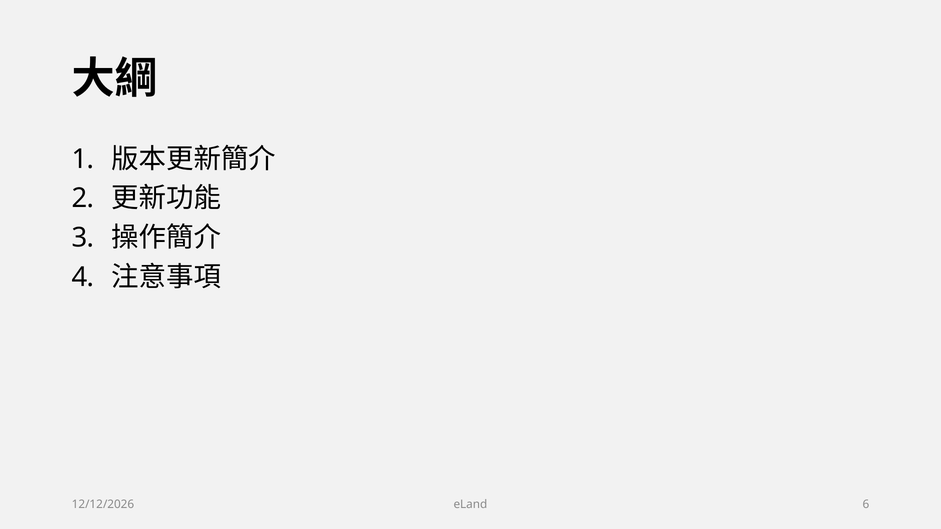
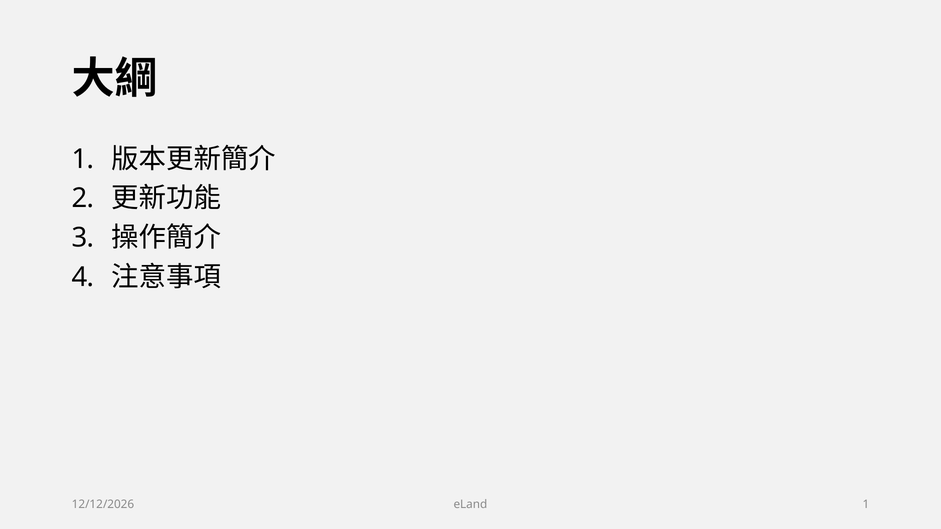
eLand 6: 6 -> 1 (866, 505)
